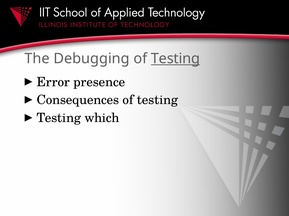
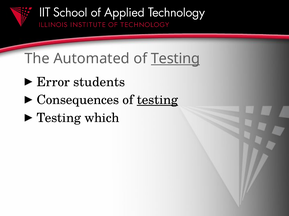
Debugging: Debugging -> Automated (92, 59)
presence: presence -> students (99, 82)
testing underline: none -> present (157, 100)
